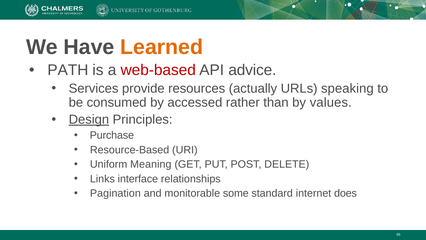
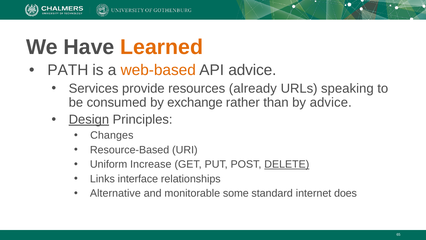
web-based colour: red -> orange (158, 70)
actually: actually -> already (253, 88)
accessed: accessed -> exchange (195, 102)
by values: values -> advice (331, 102)
Purchase: Purchase -> Changes (112, 135)
Meaning: Meaning -> Increase (151, 164)
DELETE underline: none -> present (287, 164)
Pagination: Pagination -> Alternative (115, 193)
